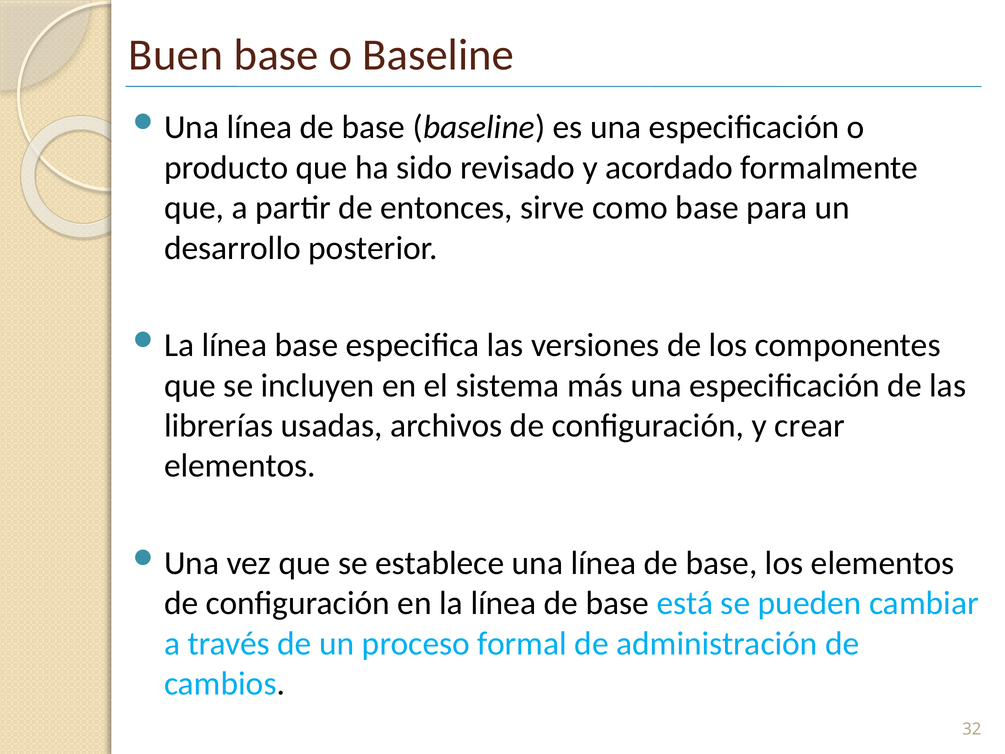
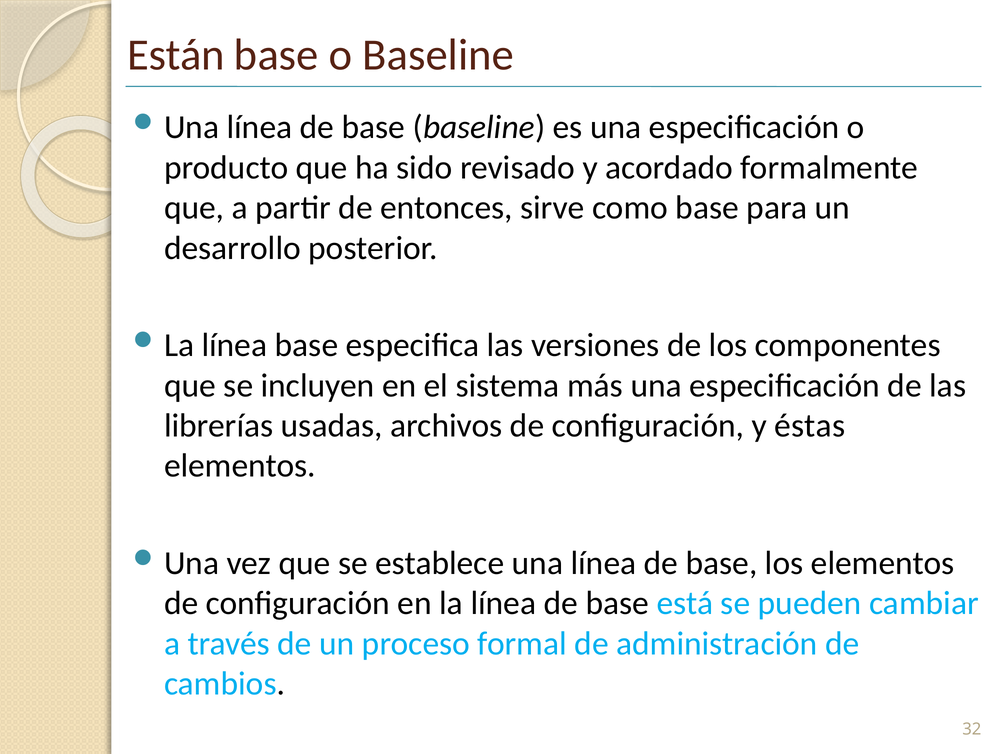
Buen: Buen -> Están (176, 55)
crear: crear -> éstas (810, 426)
